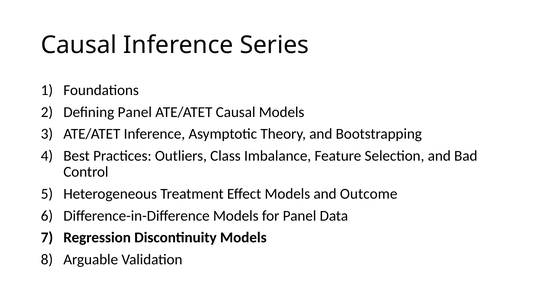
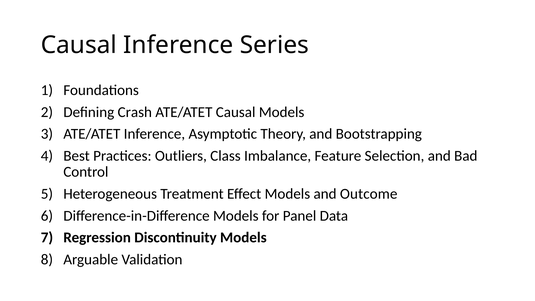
Defining Panel: Panel -> Crash (135, 112)
